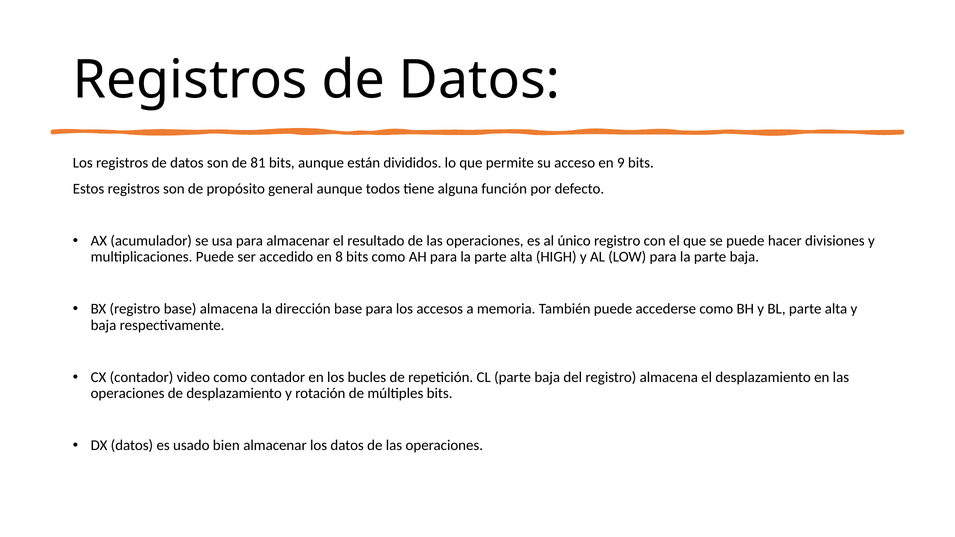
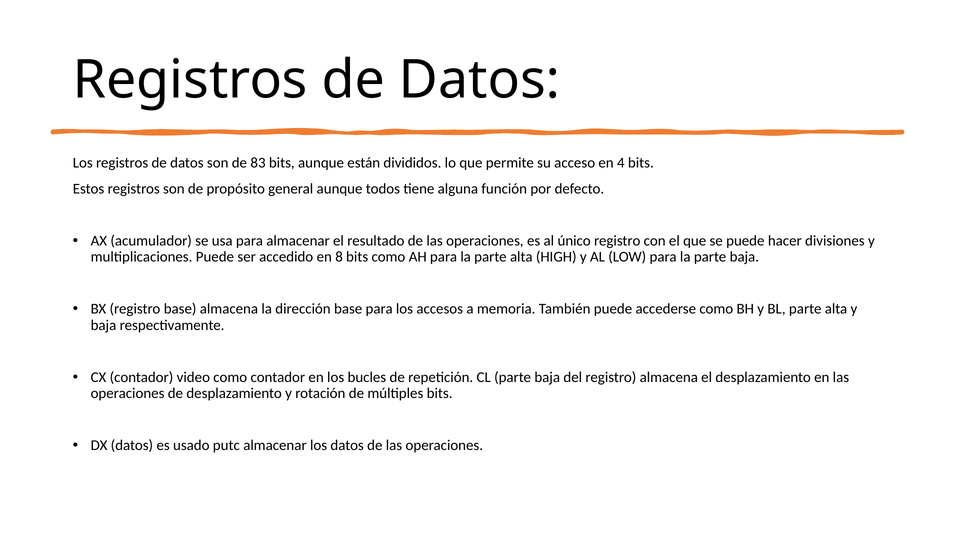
81: 81 -> 83 (258, 163)
9: 9 -> 4 (621, 163)
bien: bien -> putc (226, 446)
